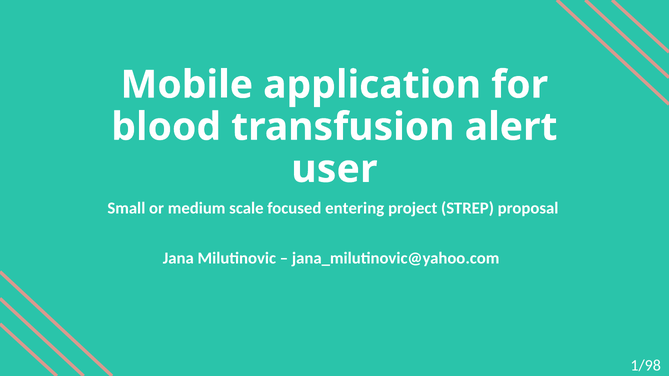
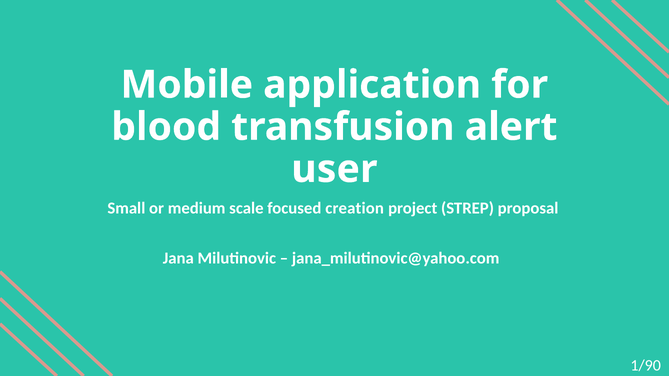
entering: entering -> creation (355, 209)
1/98: 1/98 -> 1/90 (646, 366)
